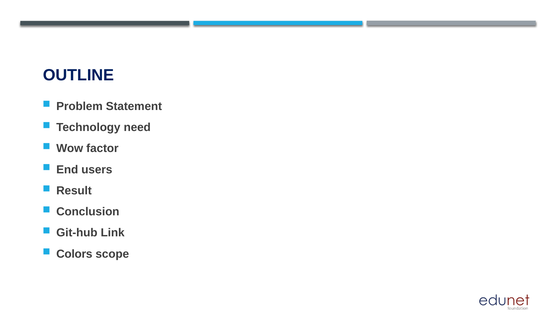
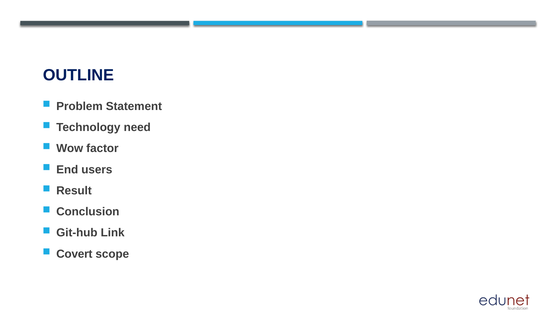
Colors: Colors -> Covert (74, 254)
